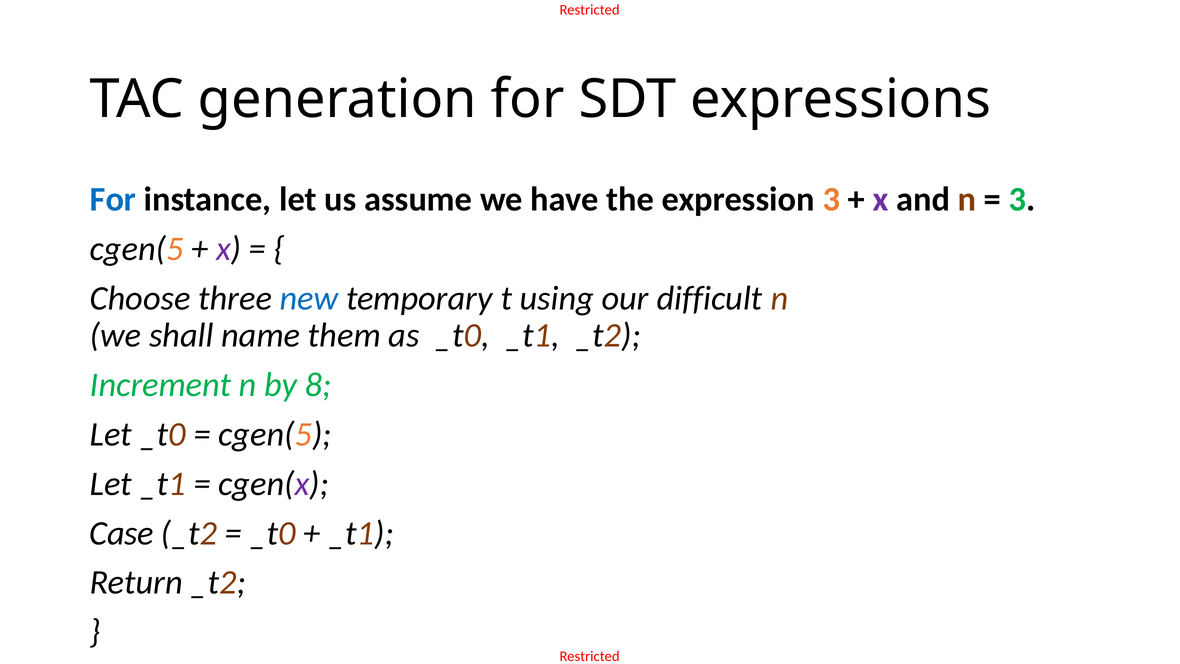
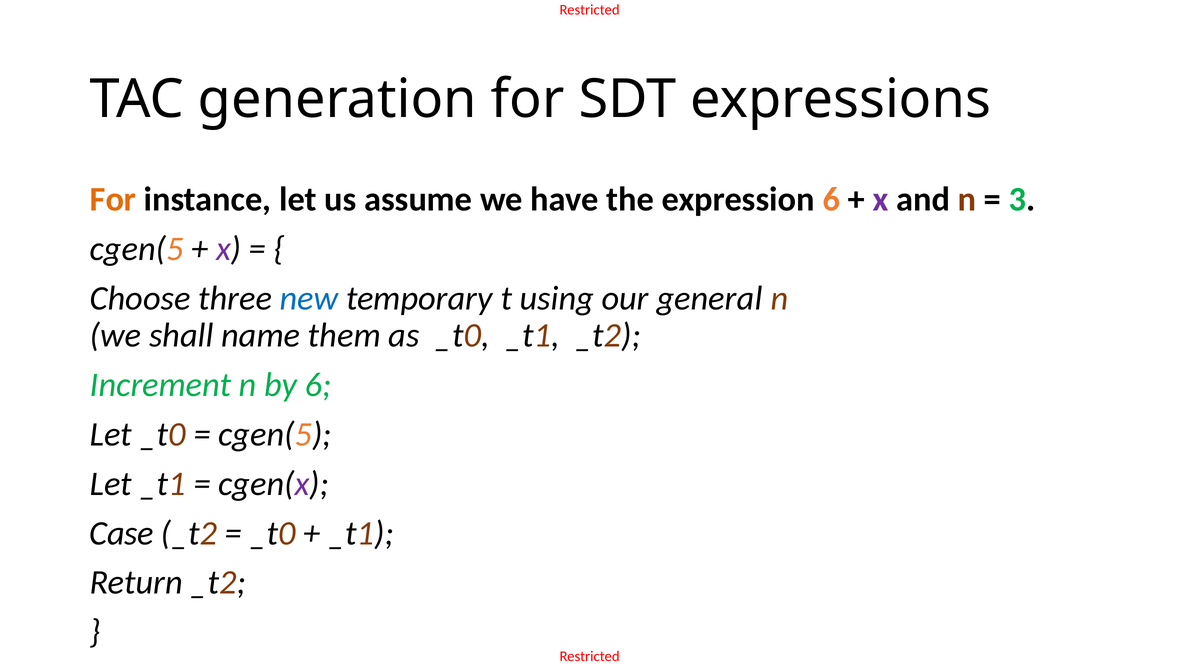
For colour: blue -> orange (113, 199)
expression 3: 3 -> 6 (831, 199)
difficult: difficult -> general (709, 298)
by 8: 8 -> 6 (318, 385)
